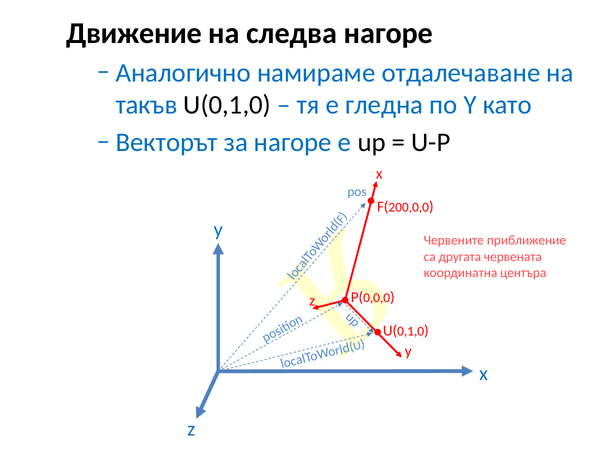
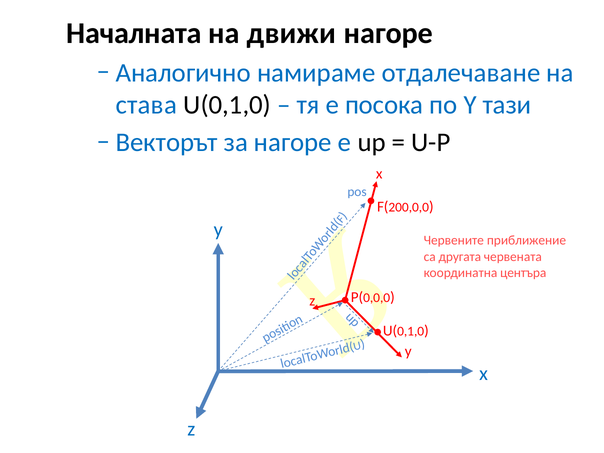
Движение: Движение -> Началната (134, 33)
следва: следва -> движи (292, 33)
такъв: такъв -> става (146, 105)
гледна: гледна -> посока (384, 105)
като: като -> тази (507, 105)
